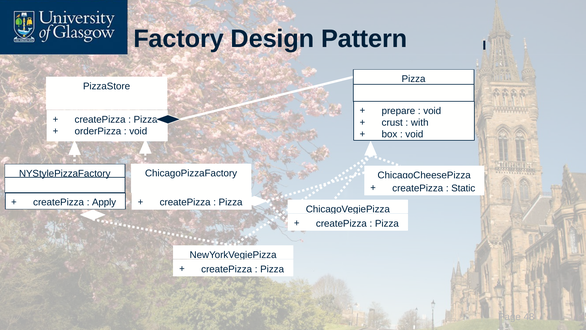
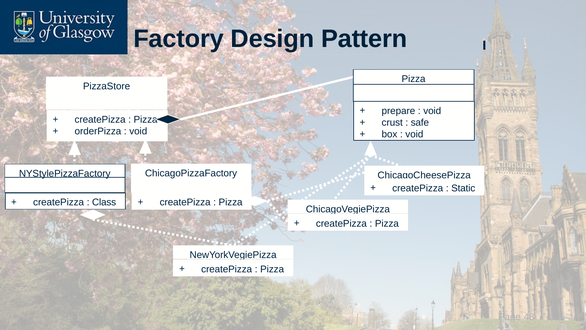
with: with -> safe (420, 122)
Apply: Apply -> Class (104, 202)
